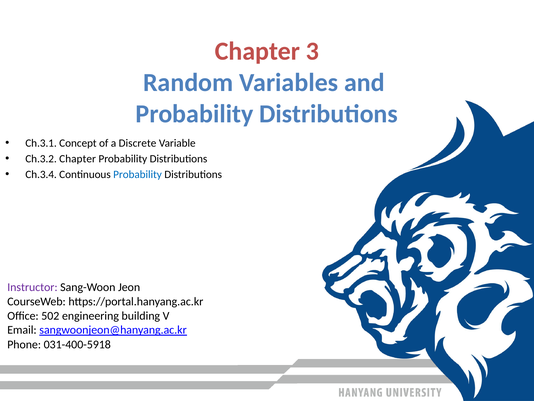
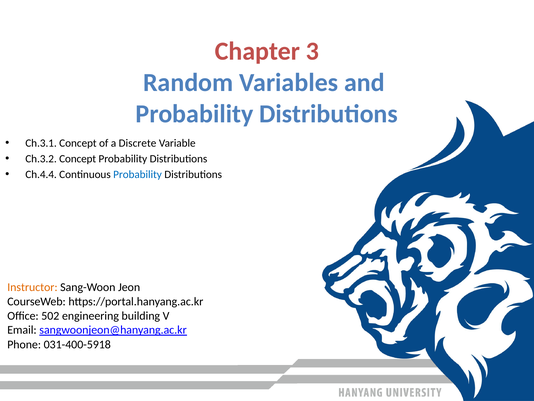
Ch.3.2 Chapter: Chapter -> Concept (78, 159)
Ch.3.4: Ch.3.4 -> Ch.4.4 (41, 174)
Instructor colour: purple -> orange (32, 287)
